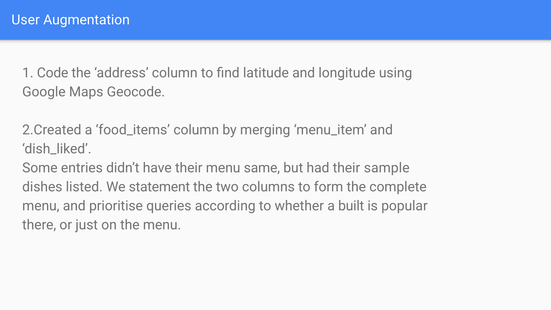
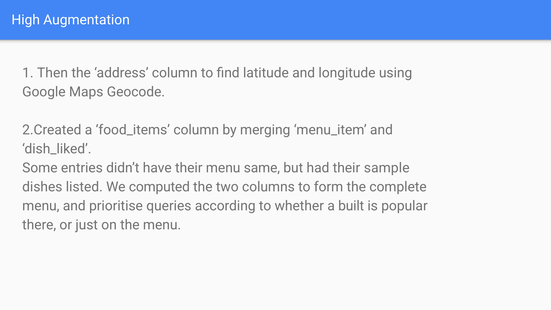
User: User -> High (26, 20)
Code: Code -> Then (53, 73)
statement: statement -> computed (159, 187)
